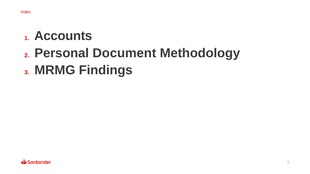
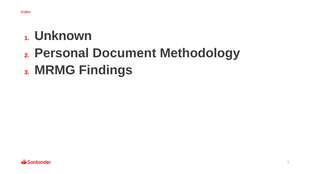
Accounts: Accounts -> Unknown (63, 36)
